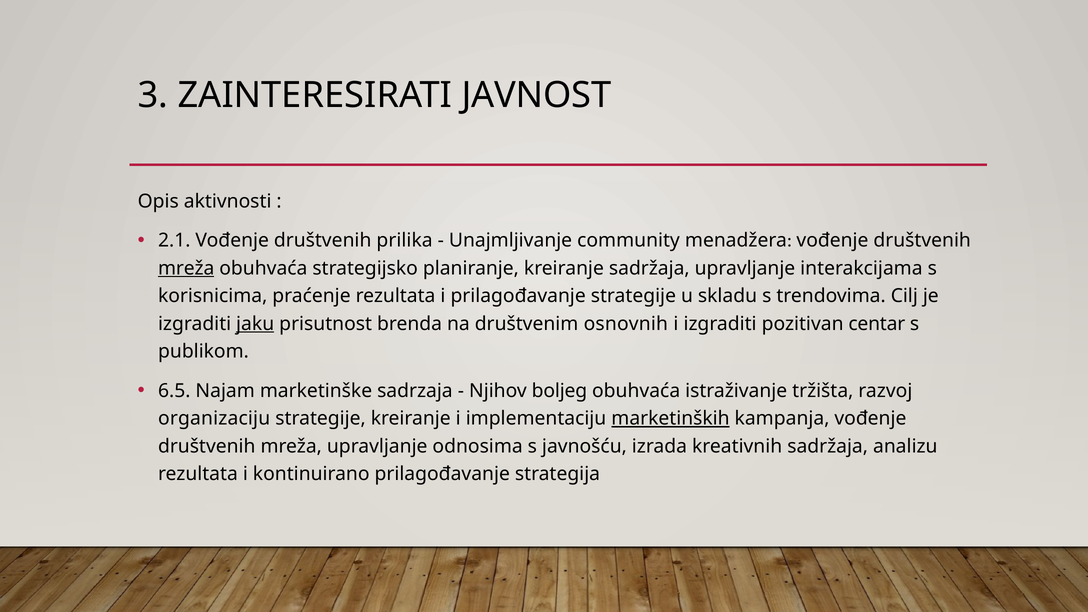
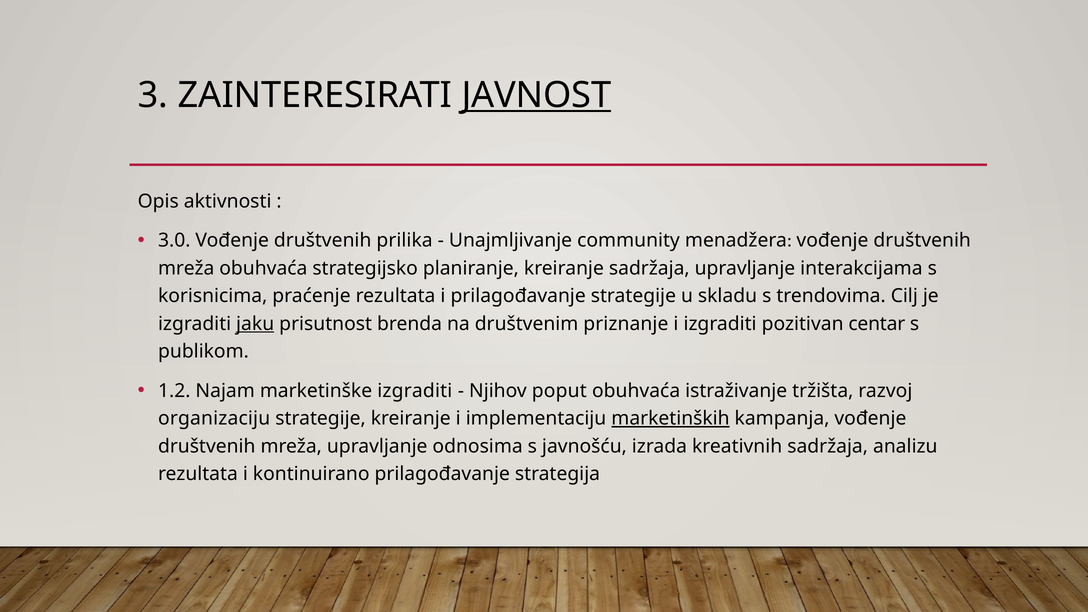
JAVNOST underline: none -> present (537, 95)
2.1: 2.1 -> 3.0 (174, 241)
mreža underline: present -> none (186, 268)
osnovnih: osnovnih -> priznanje (626, 324)
6.5: 6.5 -> 1.2 (174, 391)
marketinške sadrzaja: sadrzaja -> izgraditi (415, 391)
boljeg: boljeg -> poput (559, 391)
